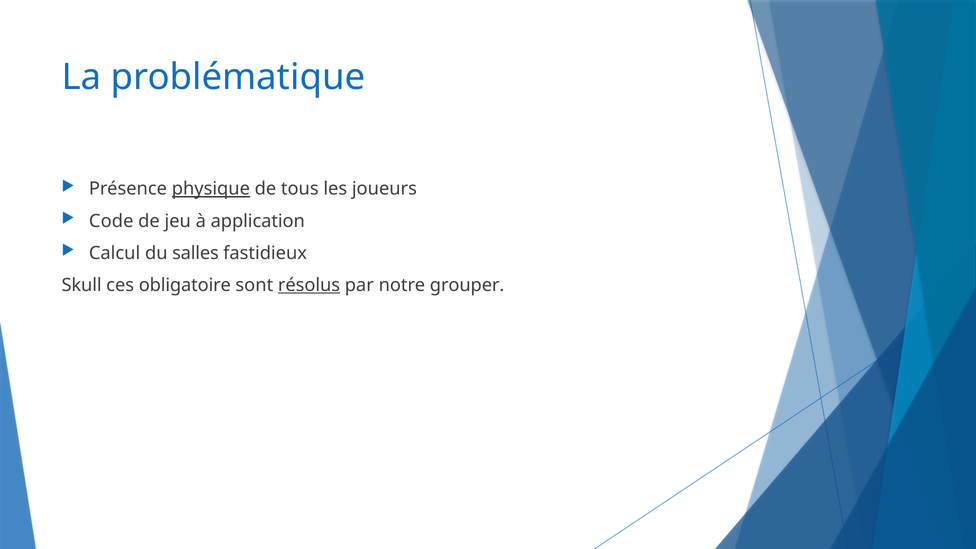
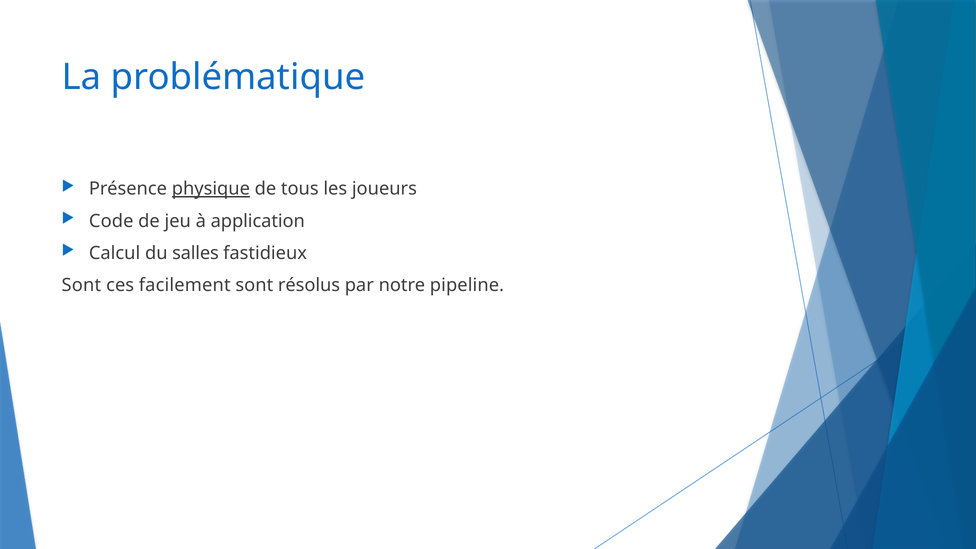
Skull: Skull -> Sont (81, 285)
obligatoire: obligatoire -> facilement (185, 285)
résolus underline: present -> none (309, 285)
grouper: grouper -> pipeline (467, 285)
